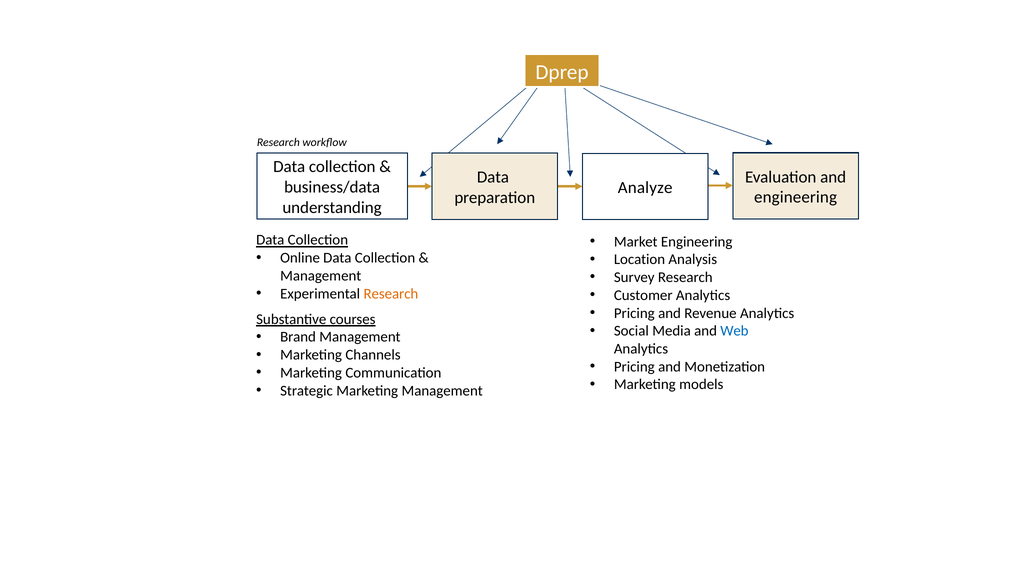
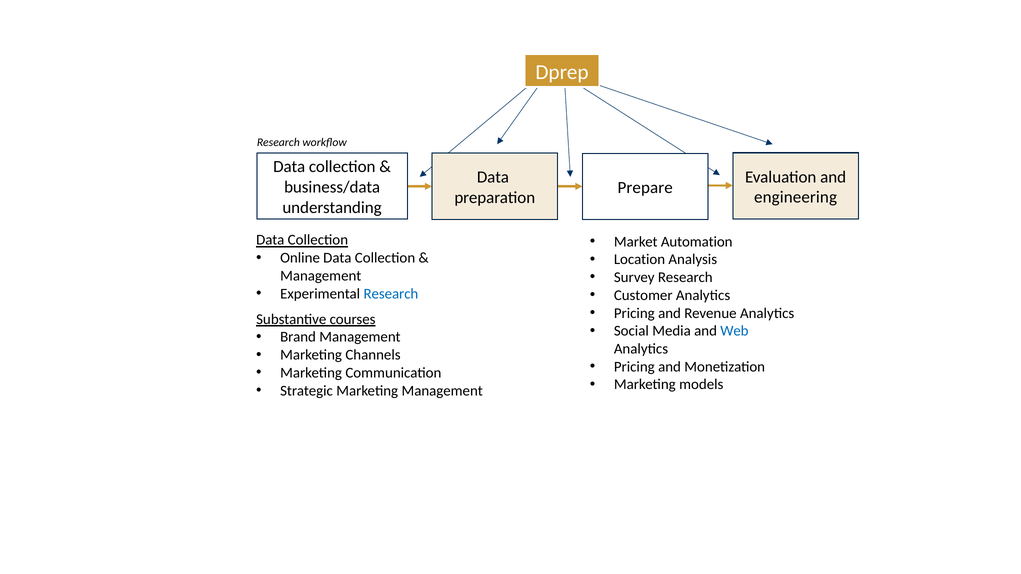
Analyze: Analyze -> Prepare (645, 188)
Market Engineering: Engineering -> Automation (697, 242)
Research colour: orange -> blue (391, 294)
